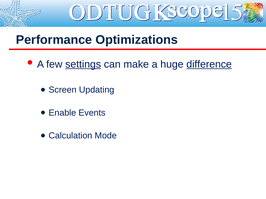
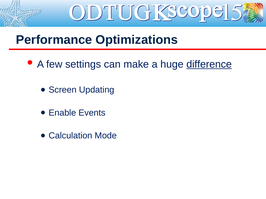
settings underline: present -> none (83, 64)
